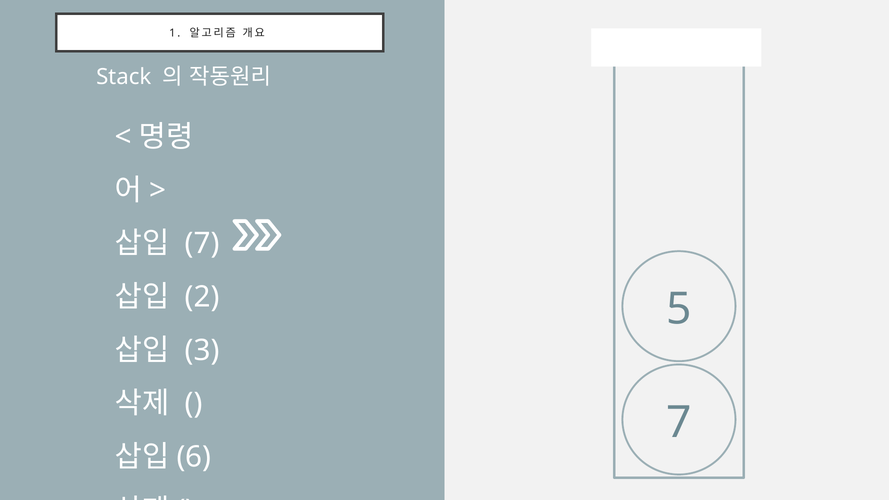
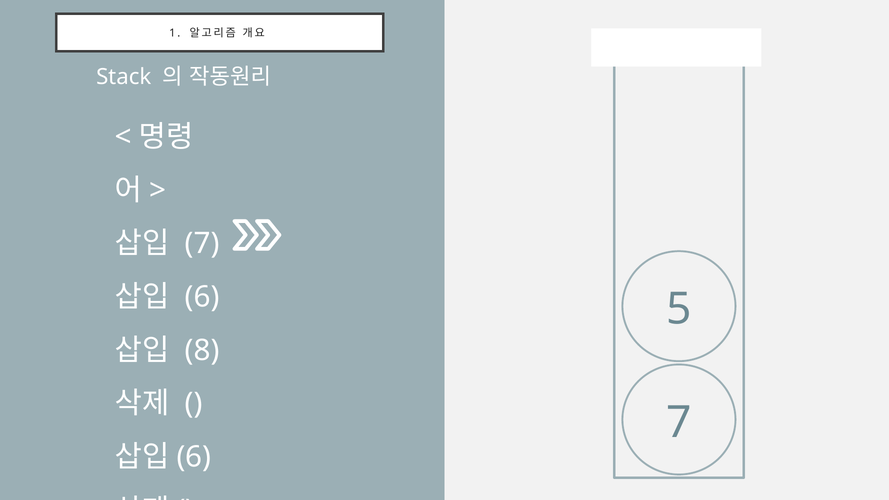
2: 2 -> 6 (202, 297)
3: 3 -> 8 (202, 350)
